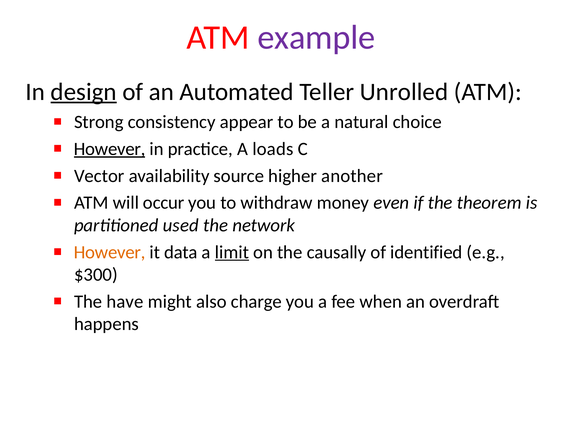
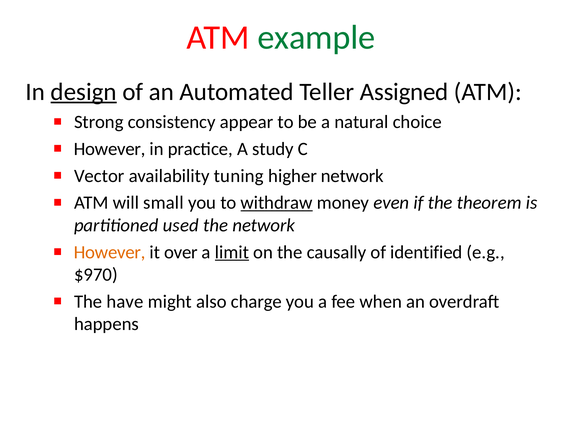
example colour: purple -> green (316, 37)
Unrolled: Unrolled -> Assigned (404, 92)
However underline: present -> none (110, 149)
loads: loads -> study (273, 149)
source: source -> tuning (239, 176)
higher another: another -> network (352, 176)
occur: occur -> small (163, 203)
withdraw underline: none -> present (277, 203)
data: data -> over (181, 252)
$300: $300 -> $970 (96, 274)
